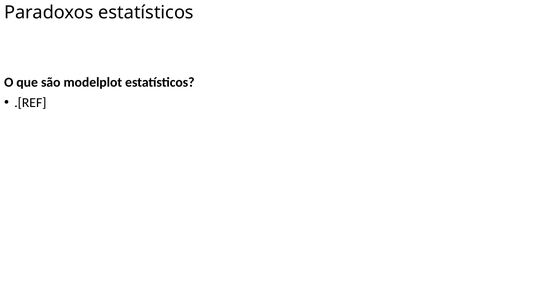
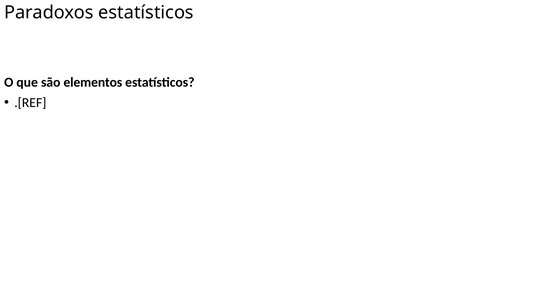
modelplot: modelplot -> elementos (93, 82)
